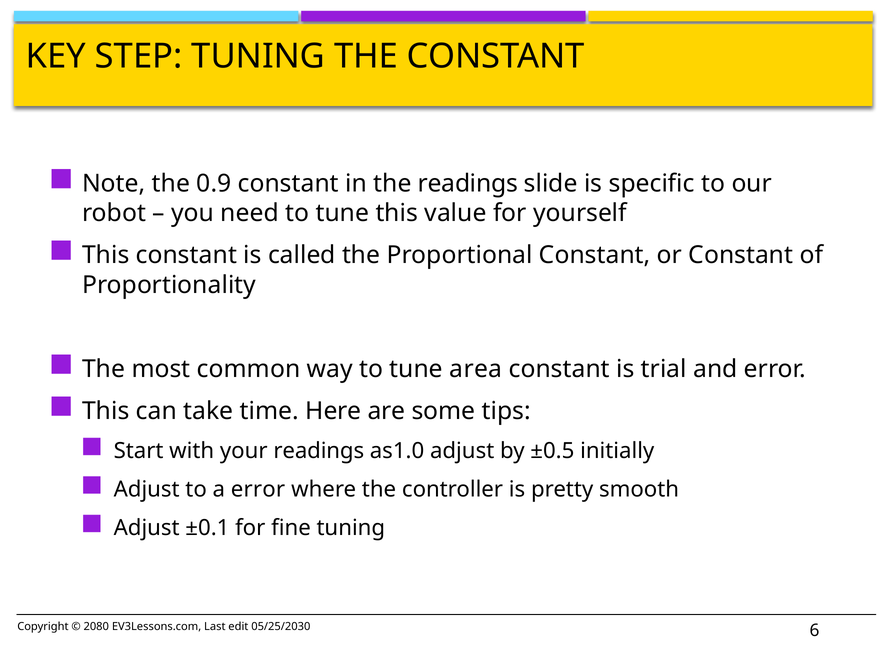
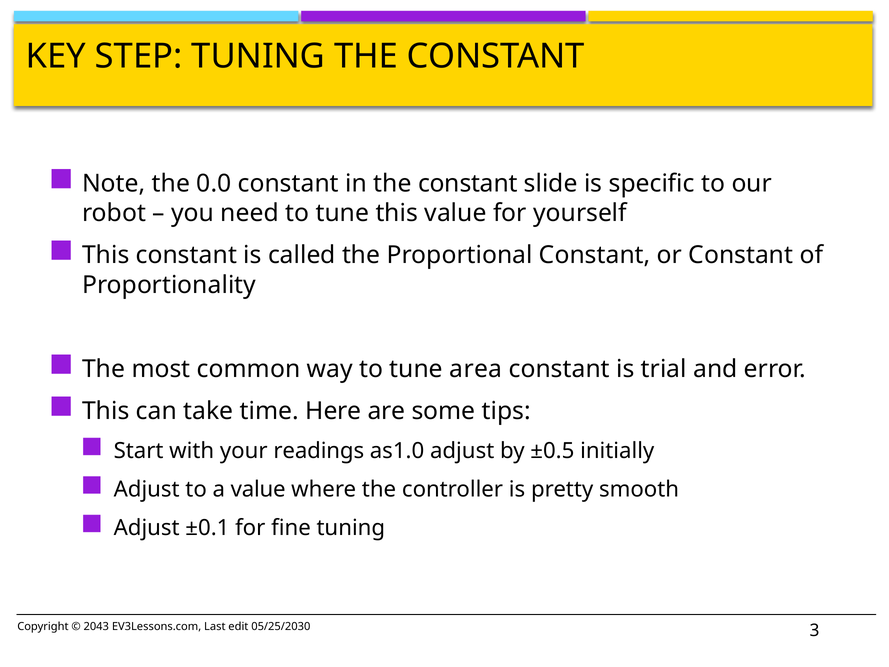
0.9: 0.9 -> 0.0 (214, 183)
in the readings: readings -> constant (468, 183)
a error: error -> value (258, 489)
2080: 2080 -> 2043 (96, 626)
6: 6 -> 3 (814, 630)
